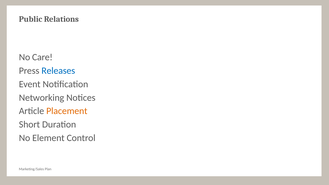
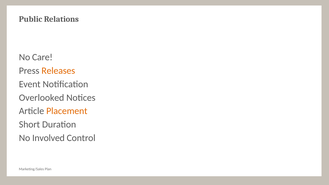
Releases colour: blue -> orange (58, 71)
Networking: Networking -> Overlooked (42, 98)
Element: Element -> Involved (48, 138)
